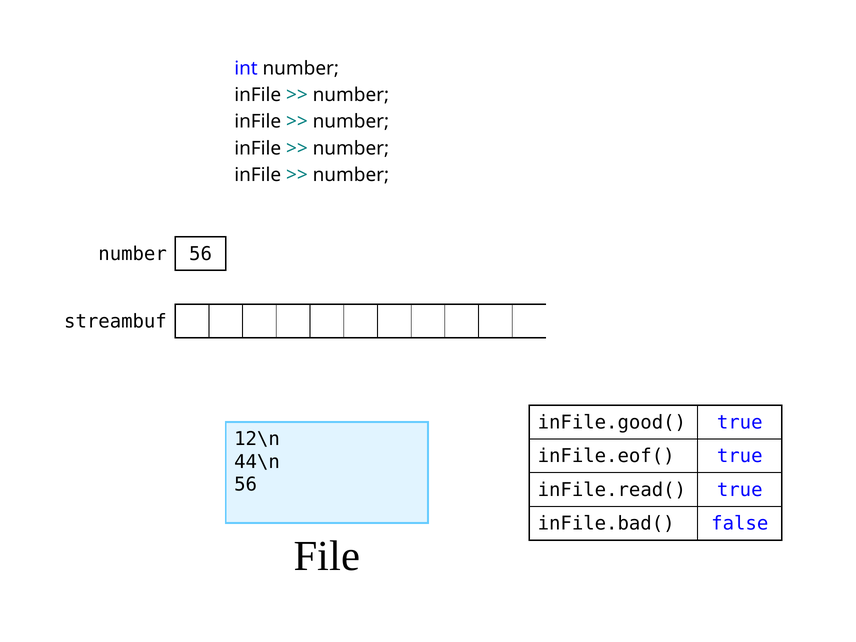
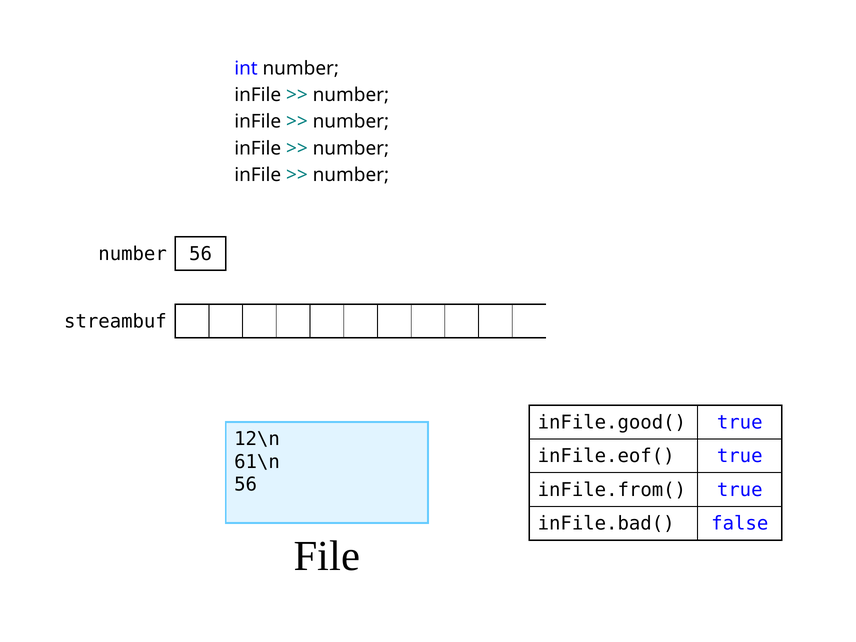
44\n: 44\n -> 61\n (257, 462)
inFile.read(: inFile.read( -> inFile.from( (612, 490)
